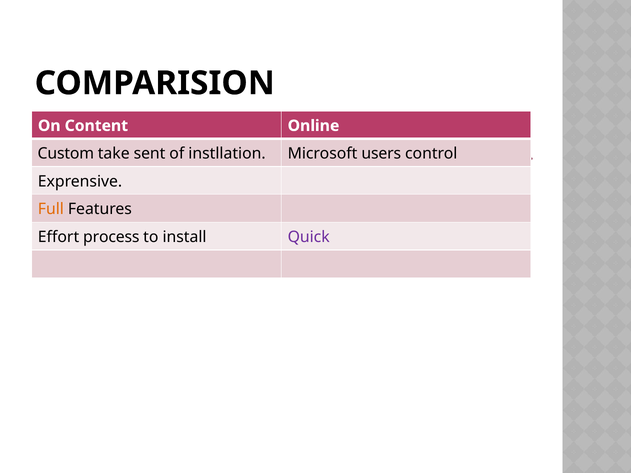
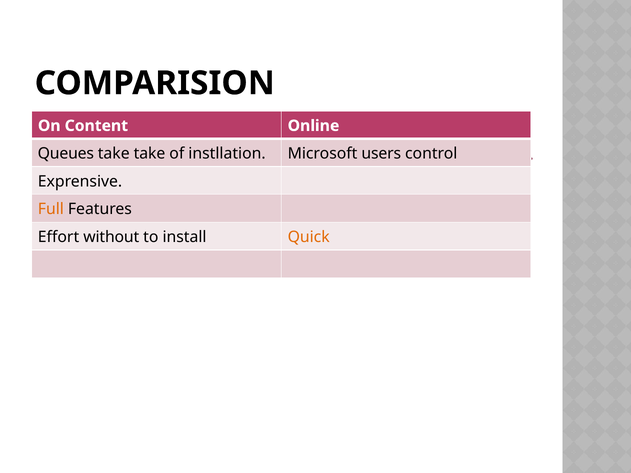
Custom: Custom -> Queues (66, 154)
take sent: sent -> take (150, 154)
process: process -> without (111, 237)
Quick colour: purple -> orange (309, 237)
